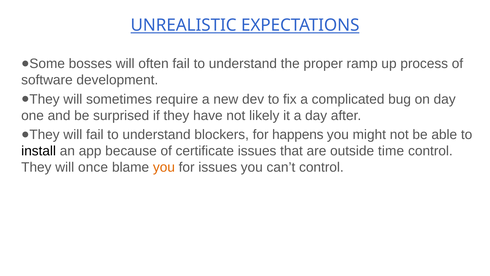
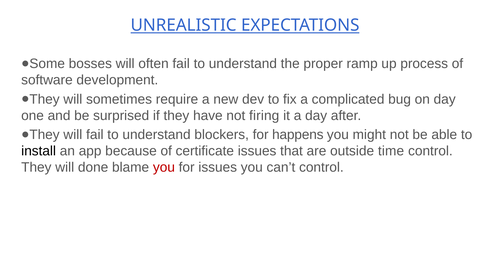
likely: likely -> firing (264, 115)
once: once -> done (93, 167)
you colour: orange -> red (164, 167)
